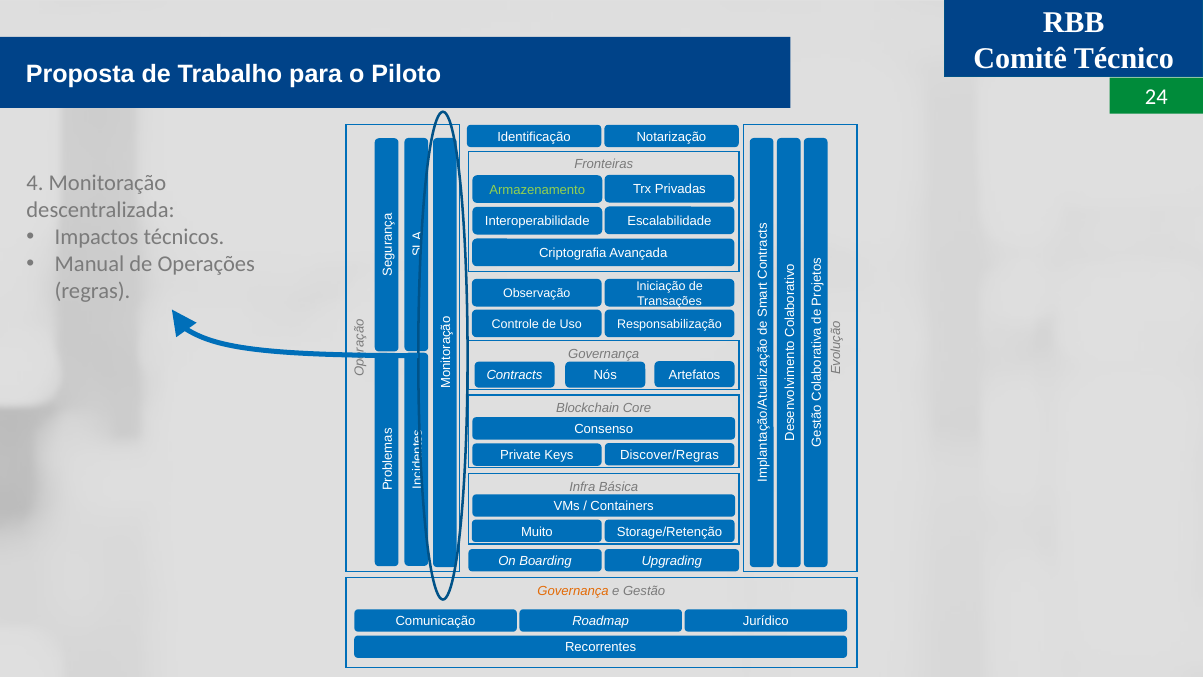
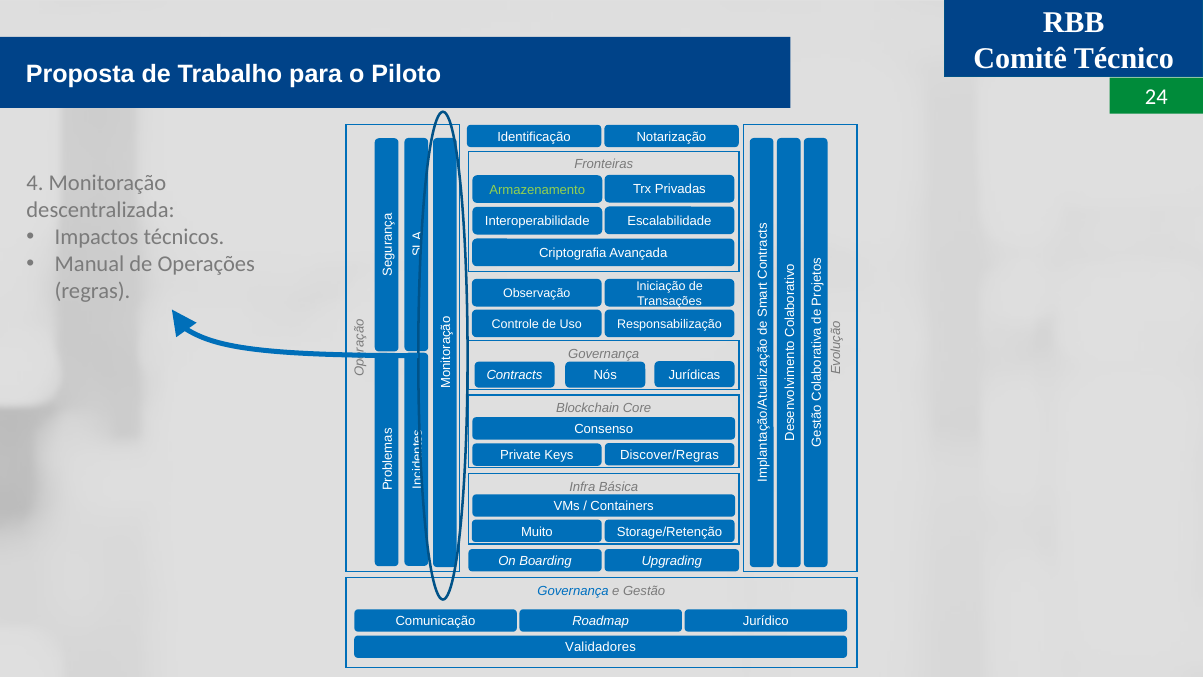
Artefatos: Artefatos -> Jurídicas (694, 375)
Governança colour: orange -> blue (573, 591)
Recorrentes: Recorrentes -> Validadores (601, 647)
